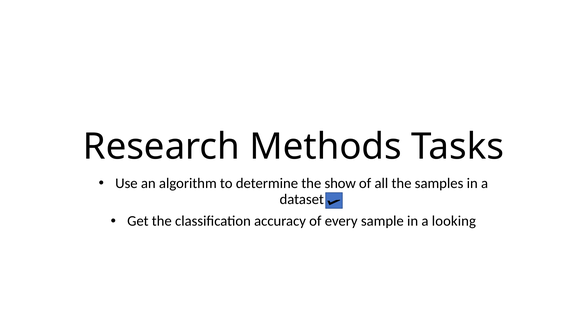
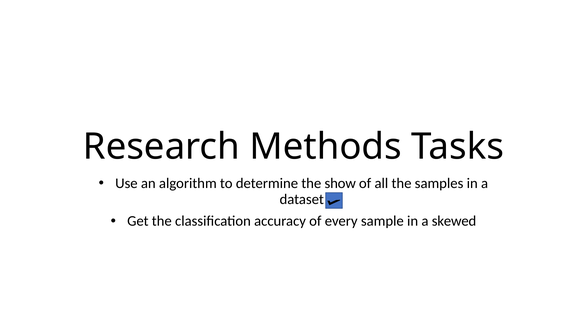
looking: looking -> skewed (454, 221)
